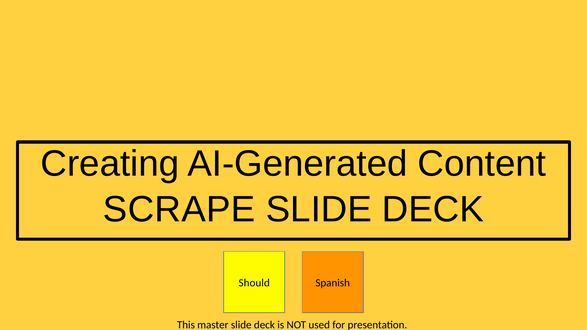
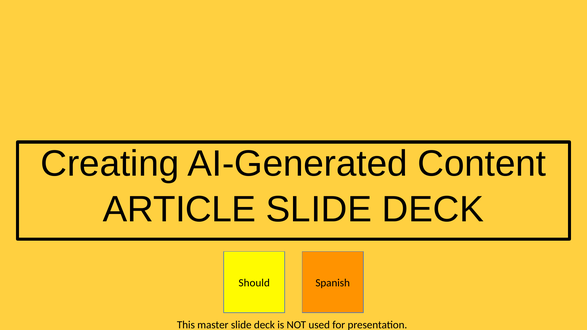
SCRAPE: SCRAPE -> ARTICLE (179, 210)
